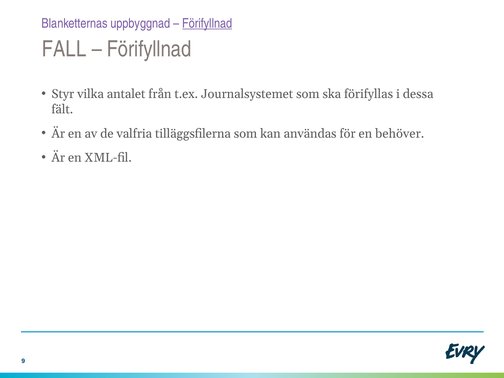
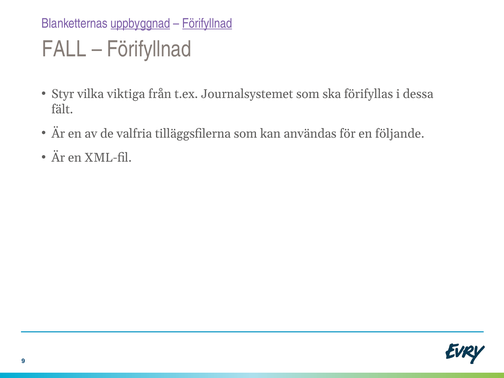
uppbyggnad underline: none -> present (140, 23)
antalet: antalet -> viktiga (126, 94)
behöver: behöver -> följande (400, 134)
